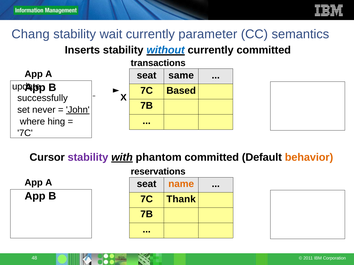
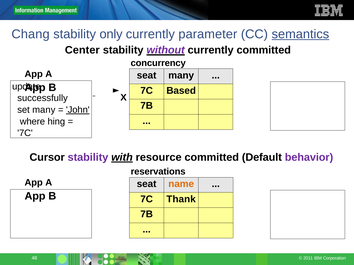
wait: wait -> only (111, 34)
semantics underline: none -> present (300, 34)
Inserts: Inserts -> Center (82, 50)
without colour: blue -> purple (166, 50)
transactions: transactions -> concurrency (158, 63)
seat same: same -> many (181, 75)
set never: never -> many (44, 110)
phantom: phantom -> resource (159, 158)
behavior colour: orange -> purple (309, 158)
